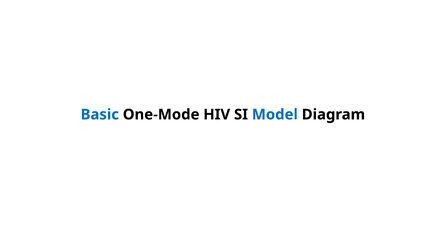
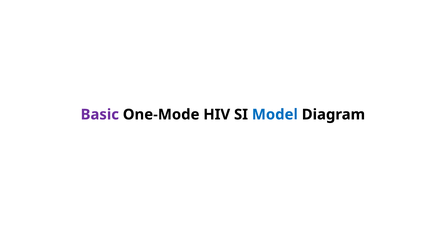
Basic colour: blue -> purple (100, 114)
